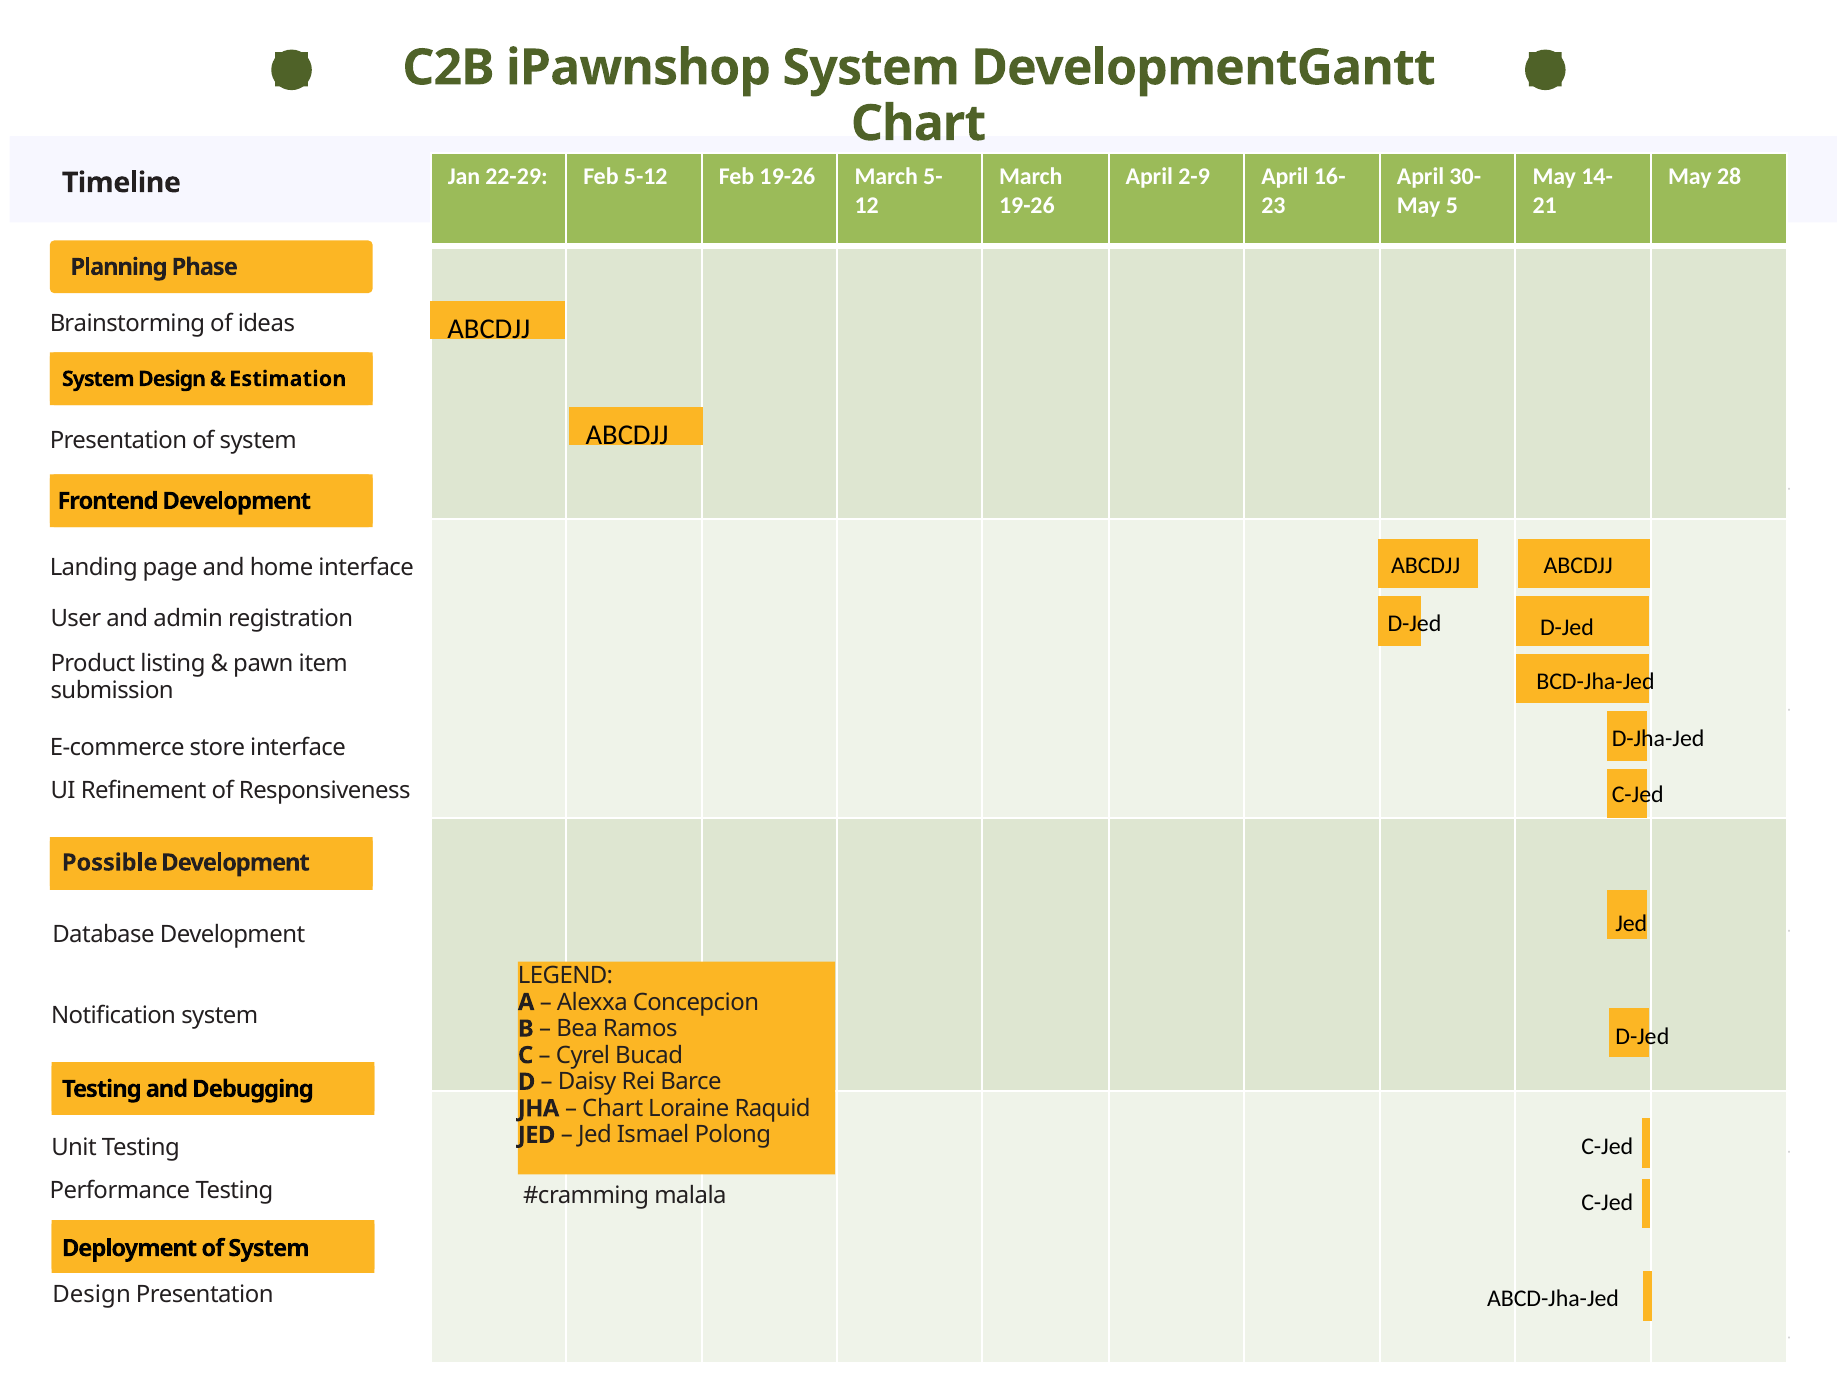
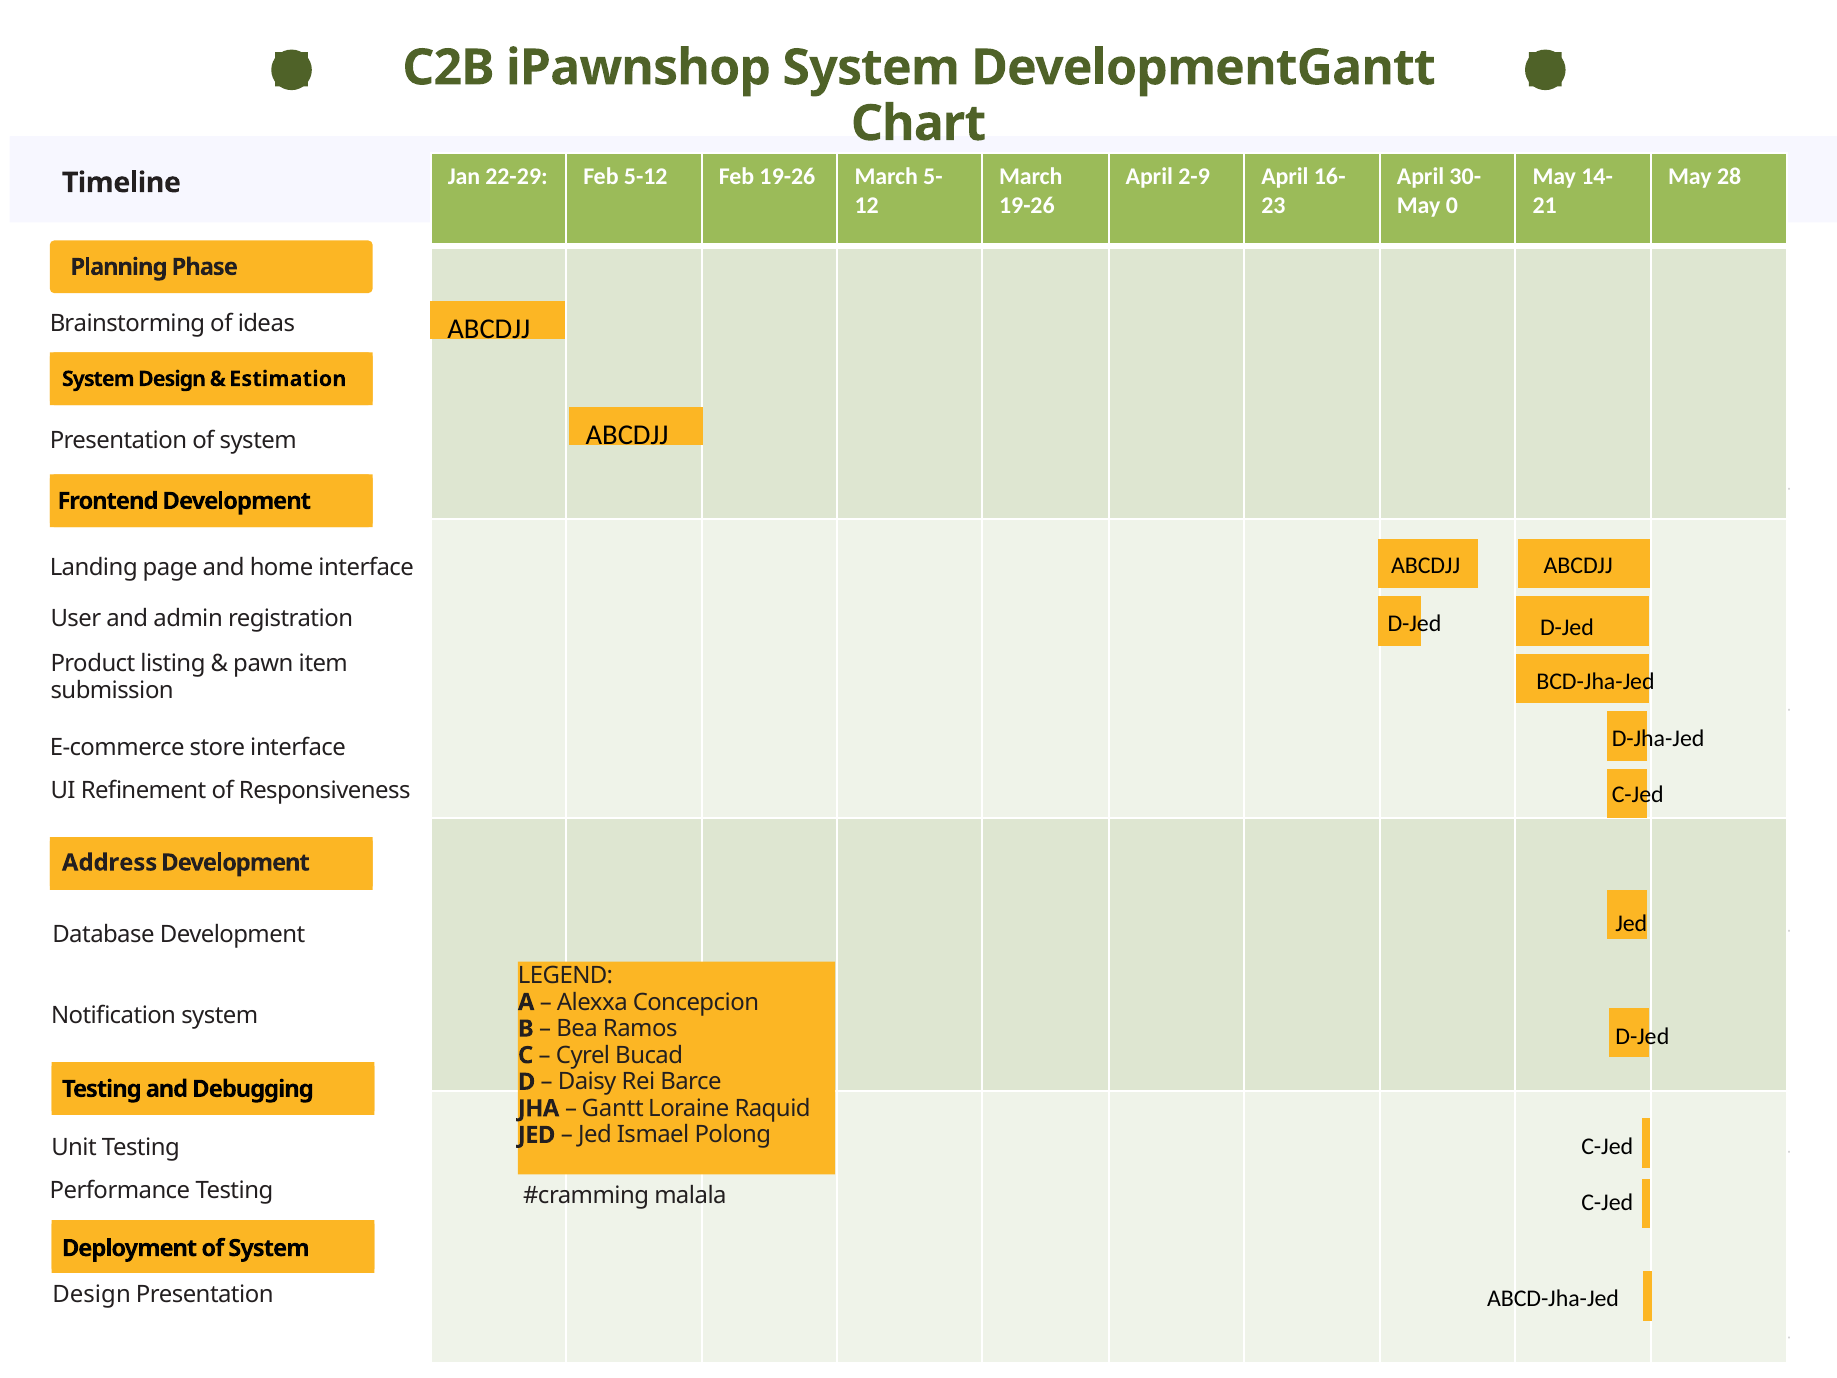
5: 5 -> 0 (1452, 205)
Possible: Possible -> Address (110, 862)
Chart: Chart -> Gantt (613, 1108)
